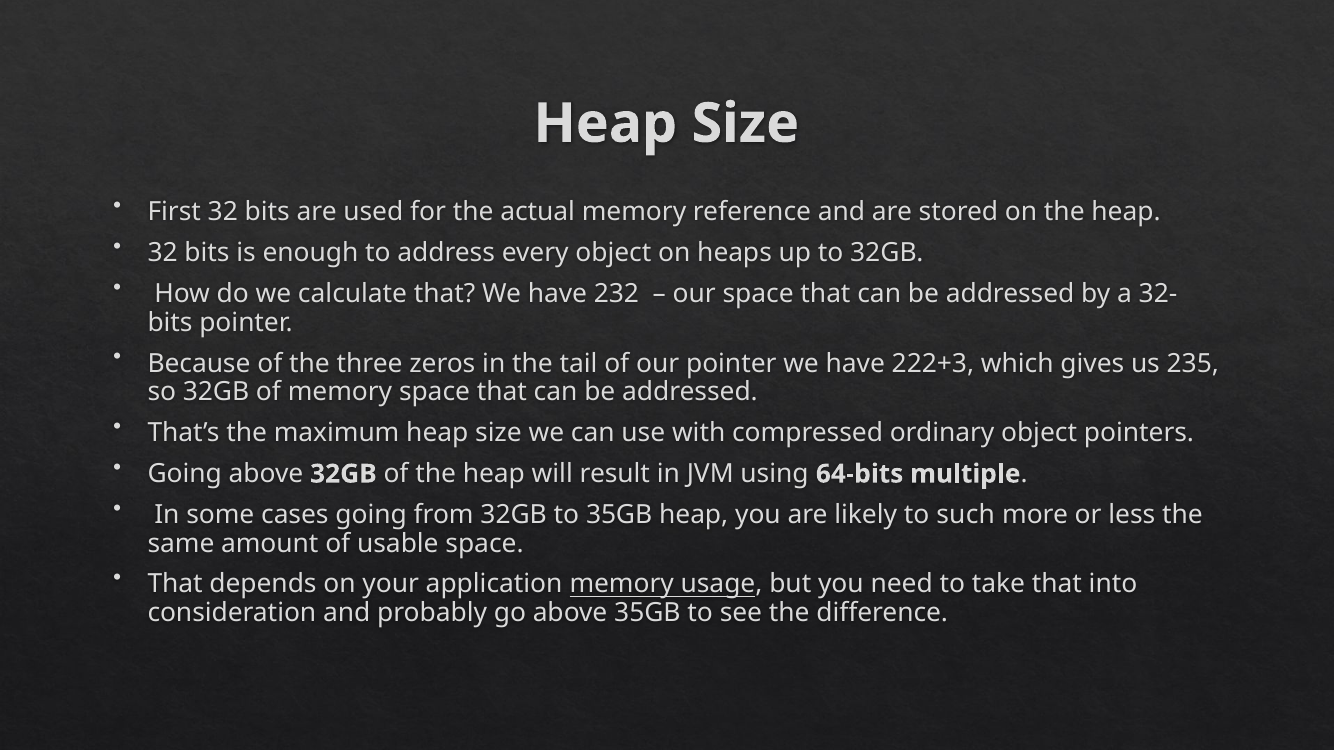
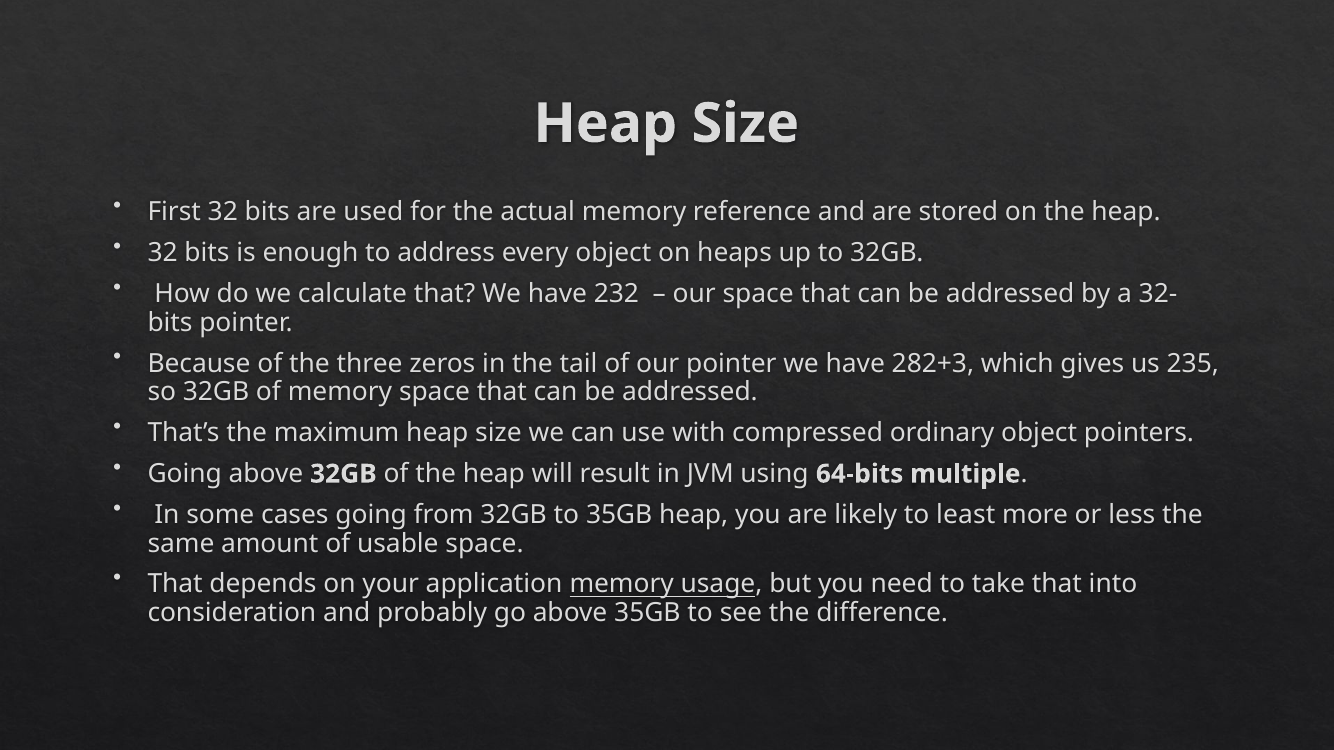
222+3: 222+3 -> 282+3 (933, 364)
such: such -> least (966, 515)
